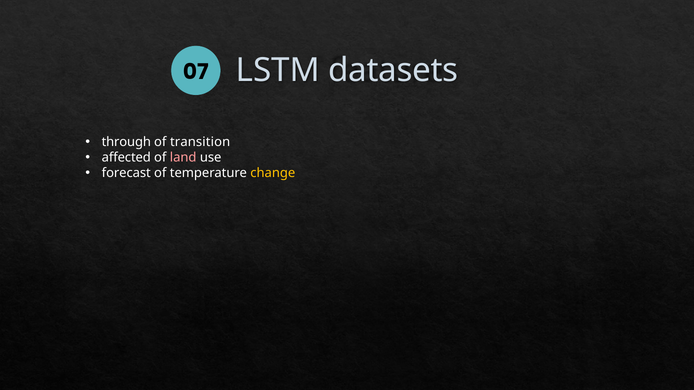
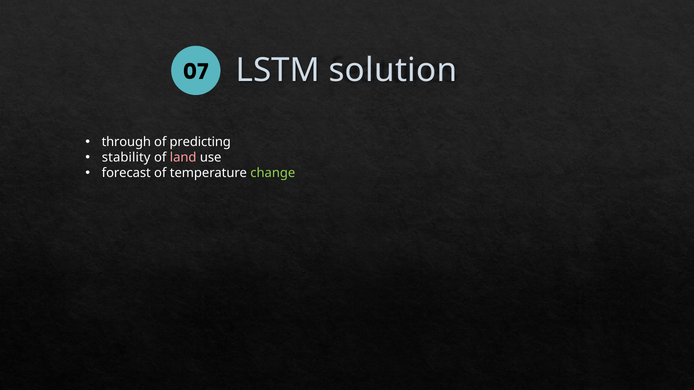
datasets: datasets -> solution (393, 70)
transition: transition -> predicting (200, 142)
affected: affected -> stability (126, 158)
change colour: yellow -> light green (273, 173)
